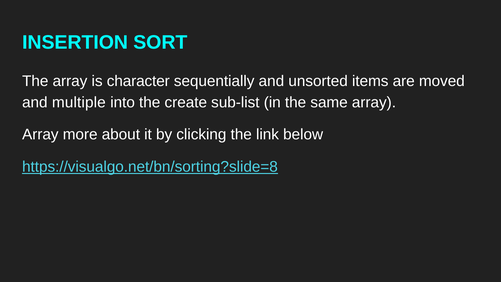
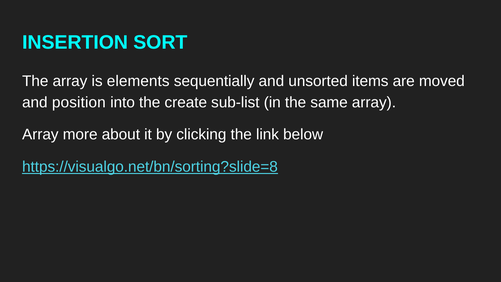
character: character -> elements (138, 81)
multiple: multiple -> position (79, 102)
